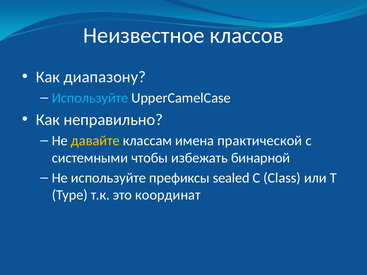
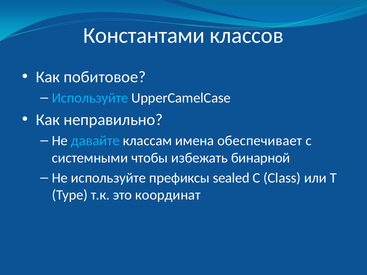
Неизвестное: Неизвестное -> Константами (144, 36)
диапазону: диапазону -> побитовое (105, 77)
давайте colour: yellow -> light blue (95, 141)
практической: практической -> обеспечивает (260, 141)
